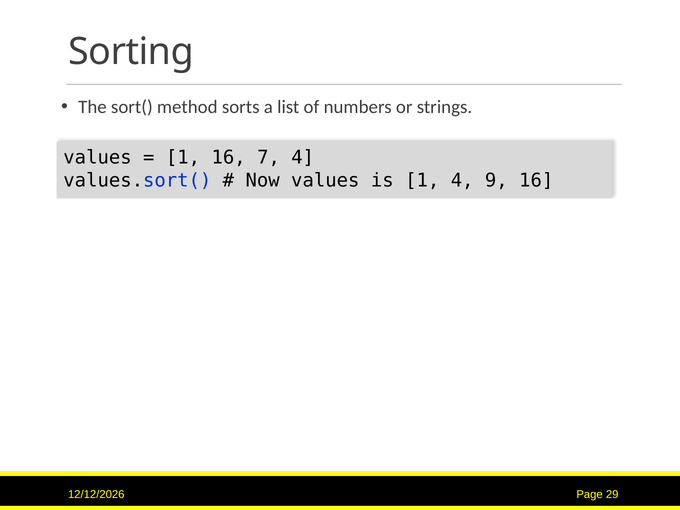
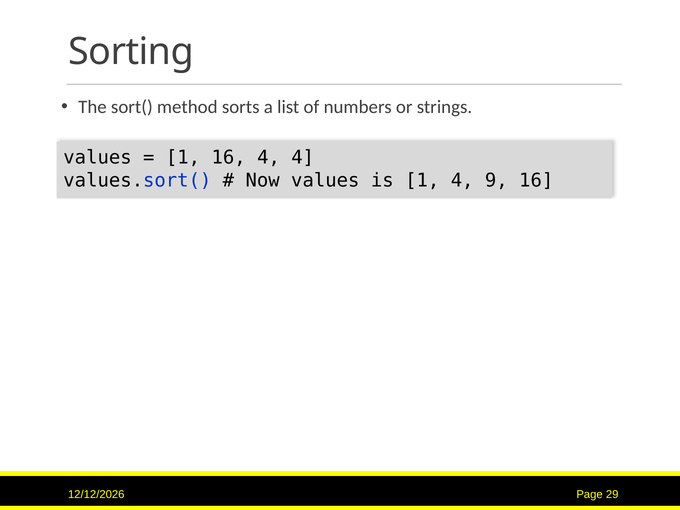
16 7: 7 -> 4 (269, 158)
